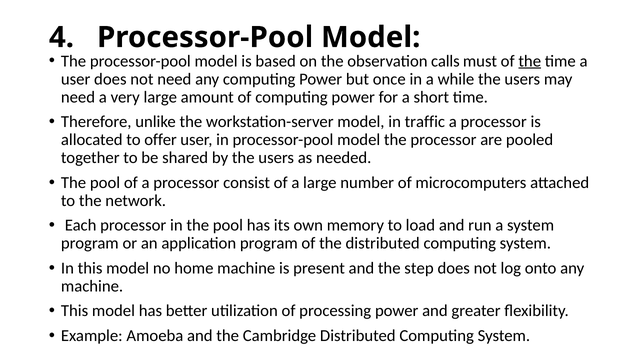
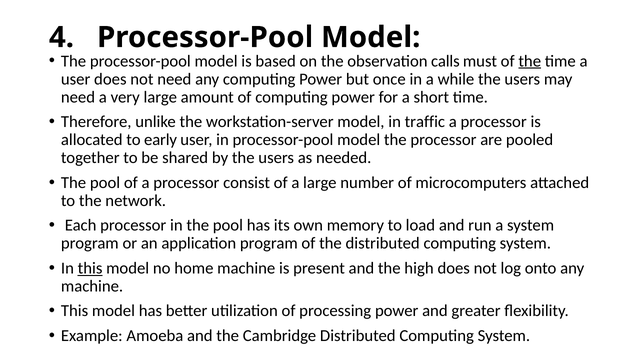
offer: offer -> early (161, 140)
this underline: none -> present (90, 268)
step: step -> high (419, 268)
